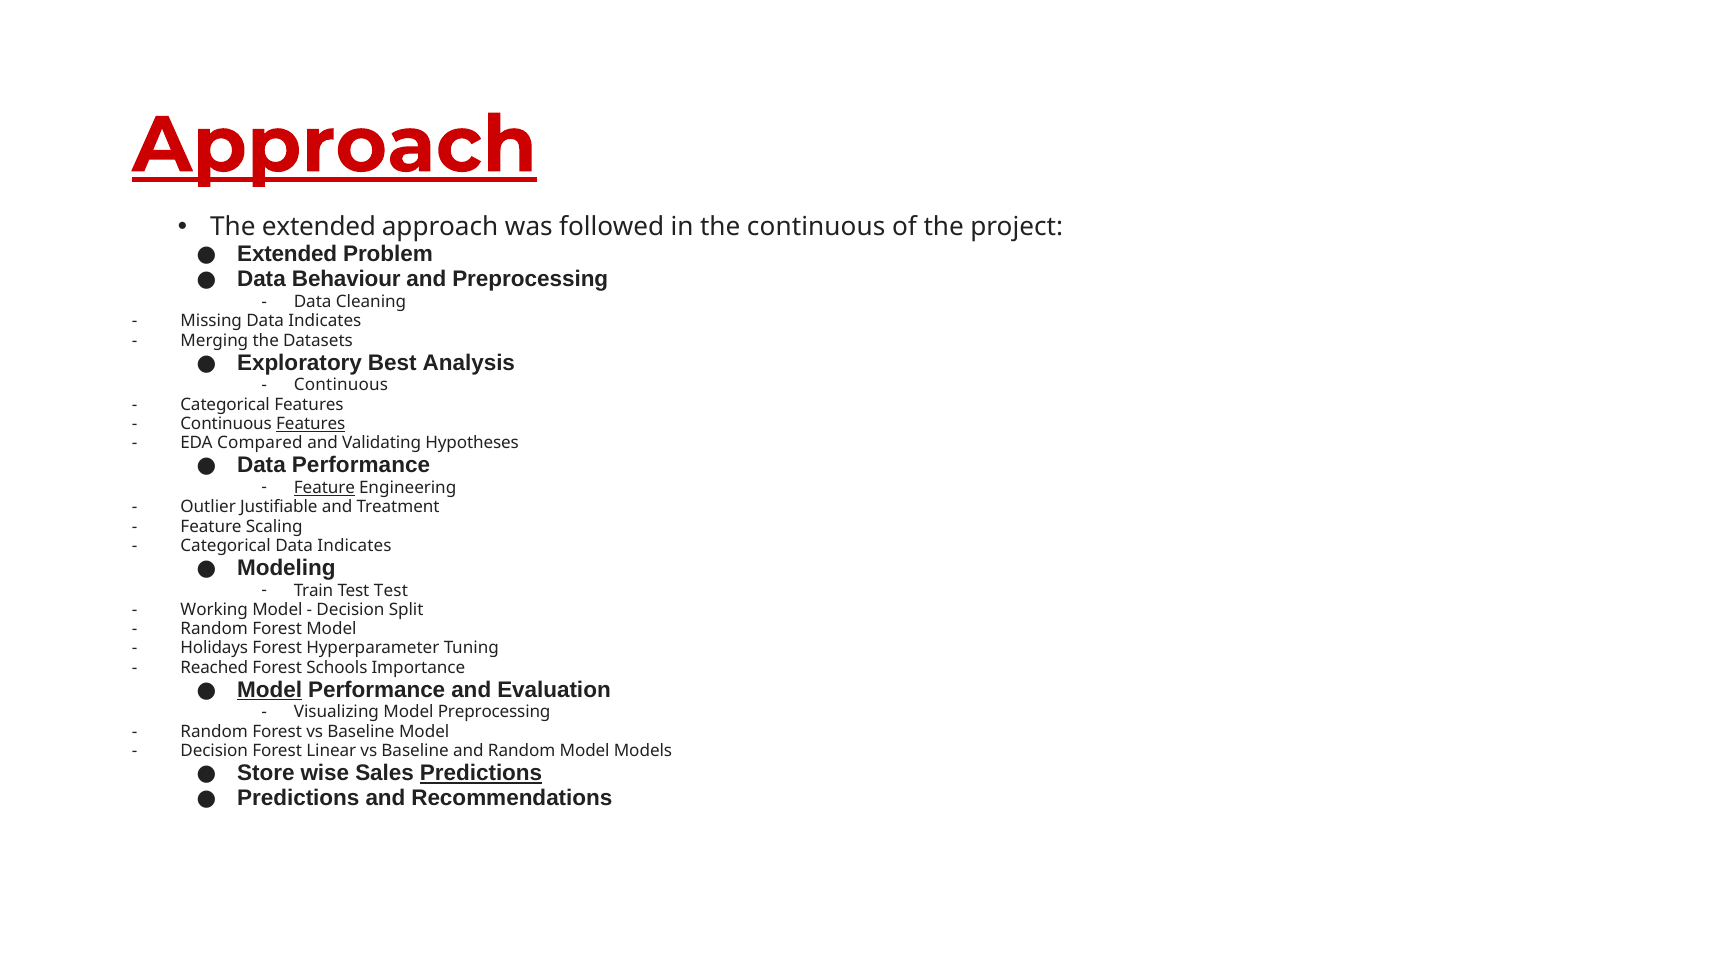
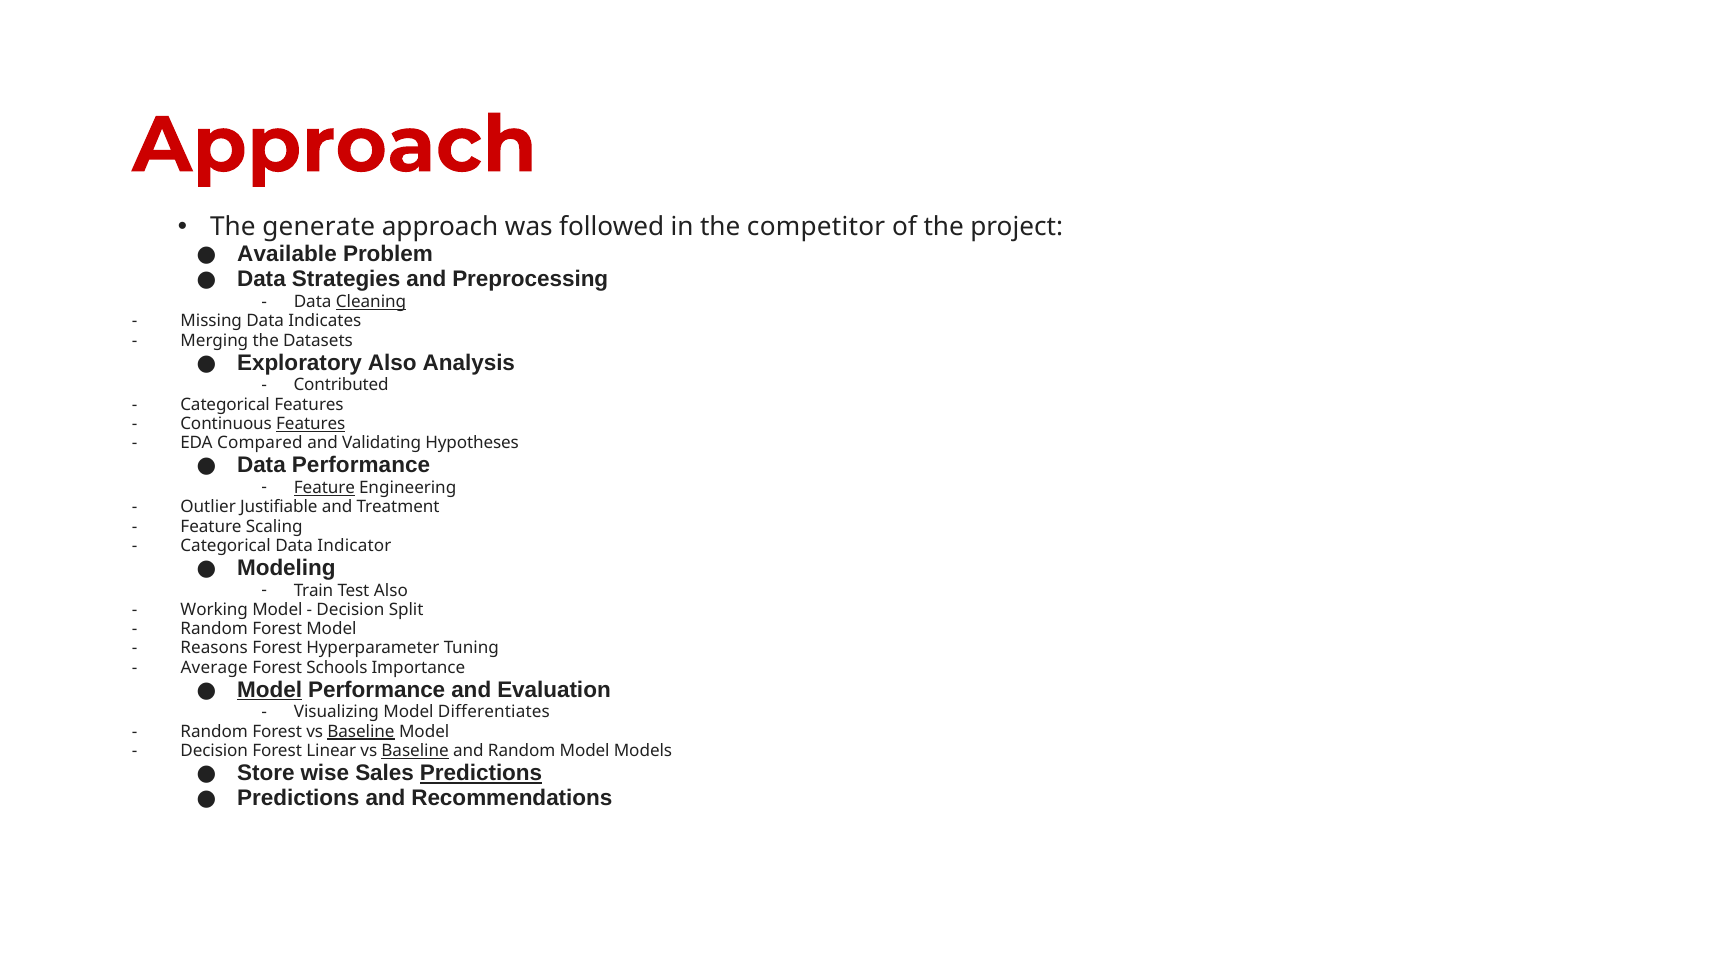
Approach underline: present -> none (334, 145)
The extended: extended -> generate (319, 227)
the continuous: continuous -> competitor (816, 227)
Extended: Extended -> Available (287, 254)
Behaviour: Behaviour -> Strategies (346, 279)
Cleaning underline: none -> present (371, 302)
Exploratory Best: Best -> Also (392, 363)
Continuous: Continuous -> Contributed (341, 385)
Categorical Data Indicates: Indicates -> Indicator (354, 546)
Test Test: Test -> Also (391, 590)
Holidays: Holidays -> Reasons (214, 648)
Reached: Reached -> Average (214, 667)
Model Preprocessing: Preprocessing -> Differentiates (494, 712)
Baseline underline: none -> present (361, 731)
Baseline underline: none -> present (415, 751)
